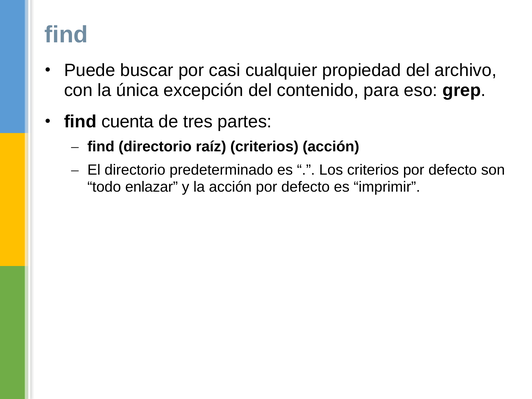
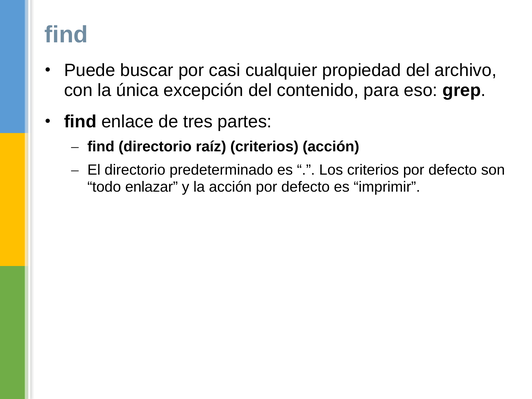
cuenta: cuenta -> enlace (128, 122)
